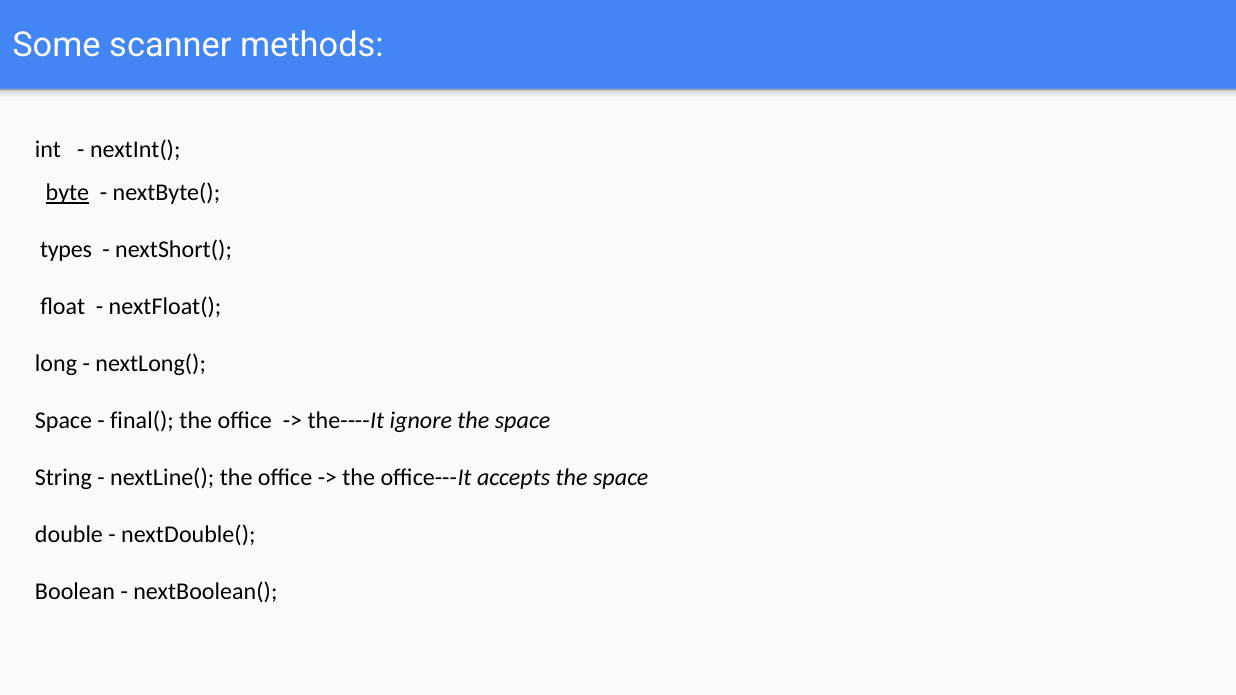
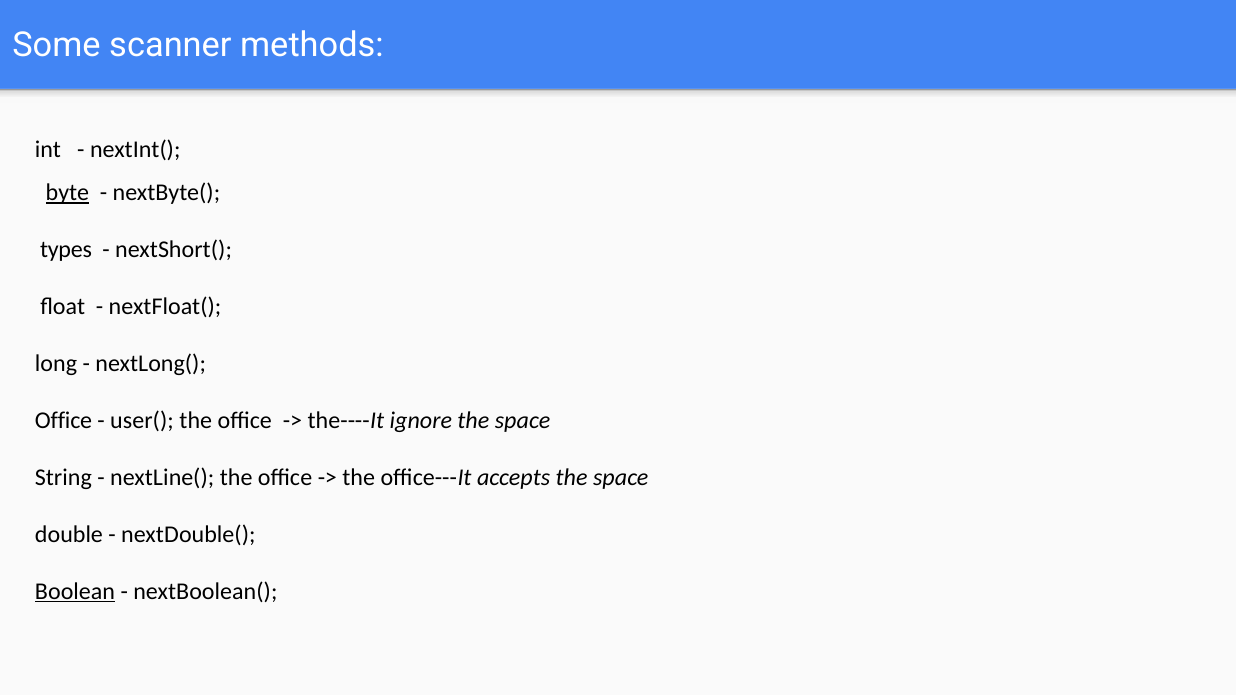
Space: Space -> Office (64, 421)
final(: final( -> user( (142, 421)
Boolean underline: none -> present (75, 591)
